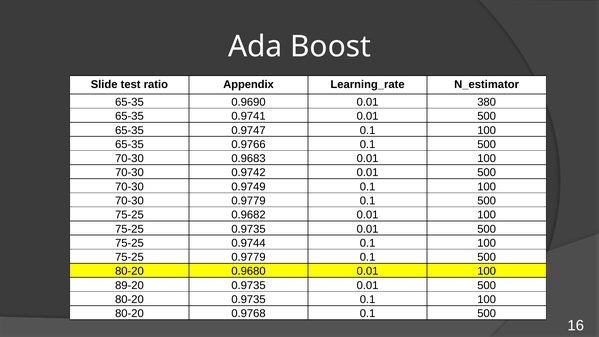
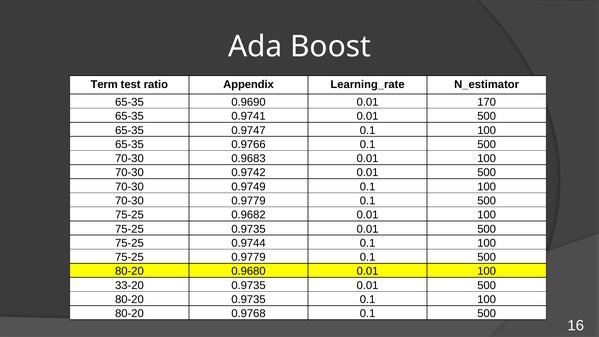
Slide: Slide -> Term (104, 84)
380: 380 -> 170 (487, 102)
89-20: 89-20 -> 33-20 (129, 285)
